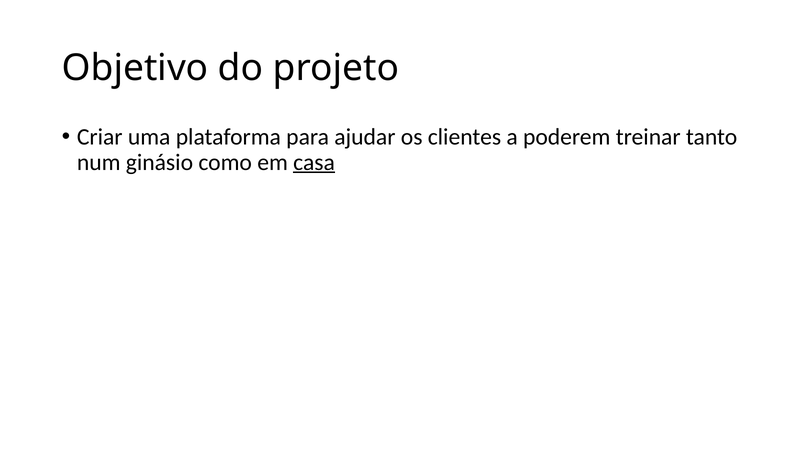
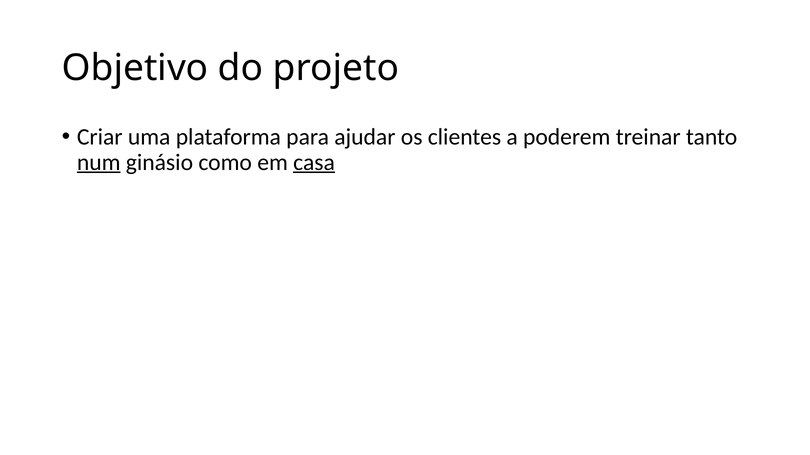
num underline: none -> present (99, 162)
